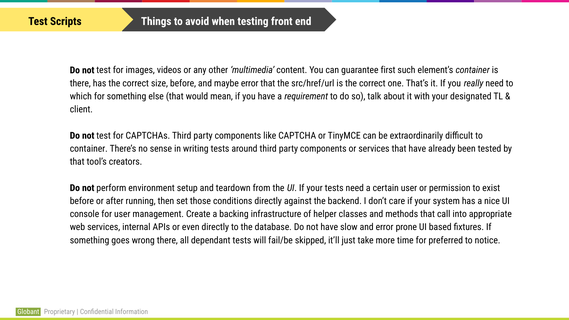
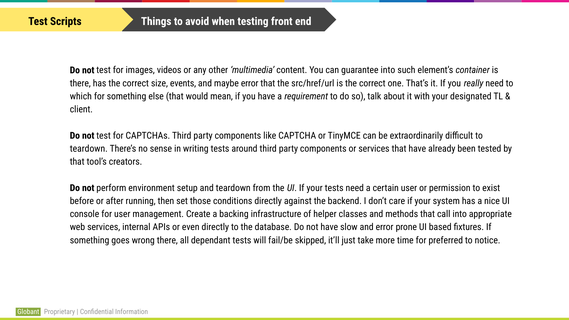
guarantee first: first -> into (388, 70)
size before: before -> events (183, 83)
container: container -> teardown (89, 149)
